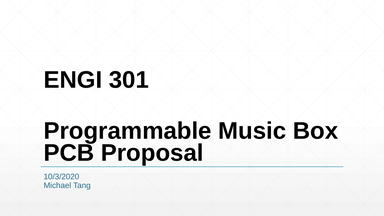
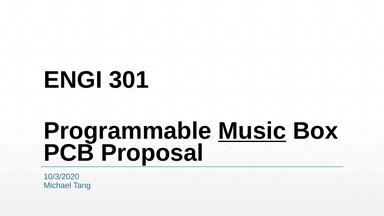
Music underline: none -> present (252, 131)
